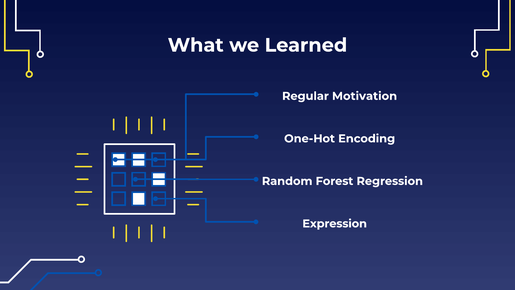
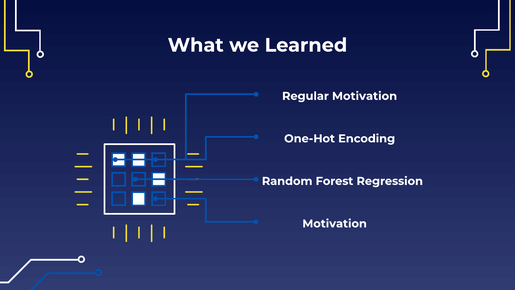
Expression: Expression -> Motivation (335, 223)
